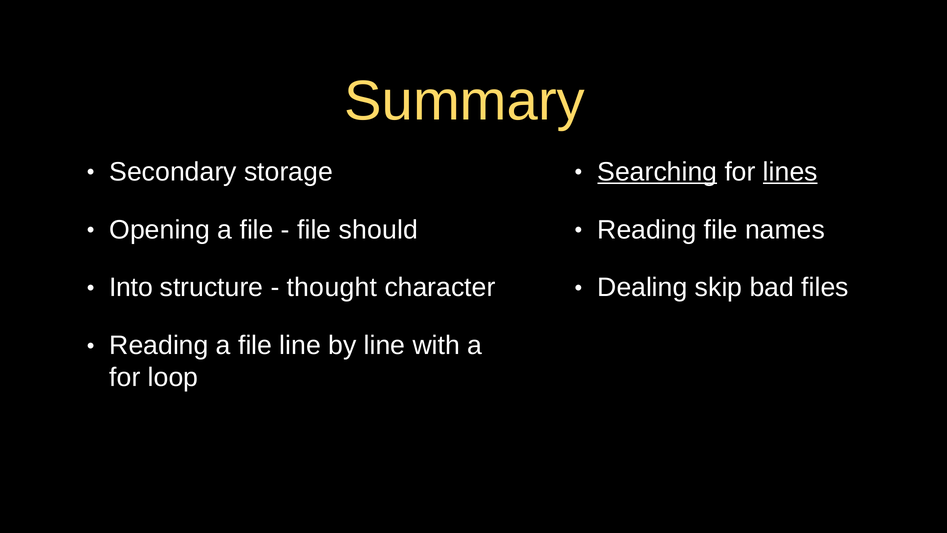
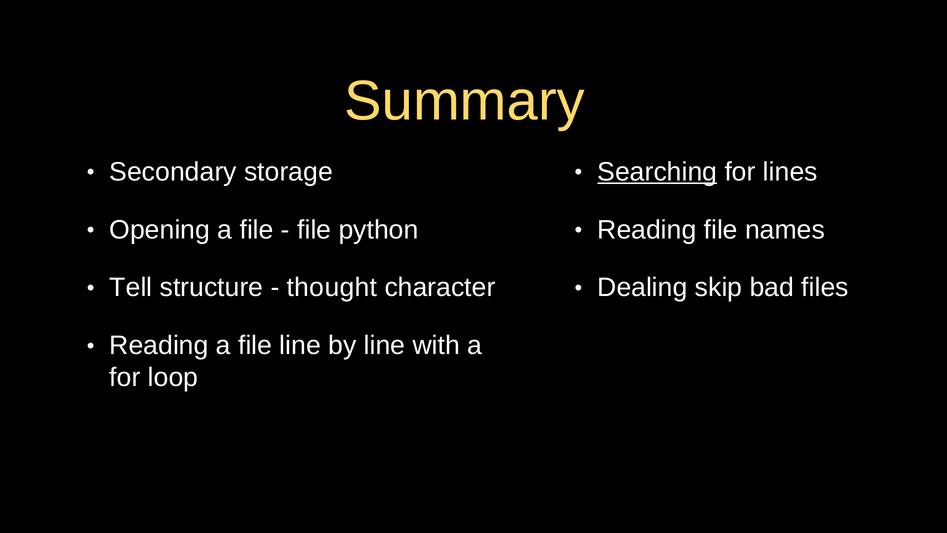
lines underline: present -> none (790, 172)
should: should -> python (379, 230)
Into: Into -> Tell (131, 287)
